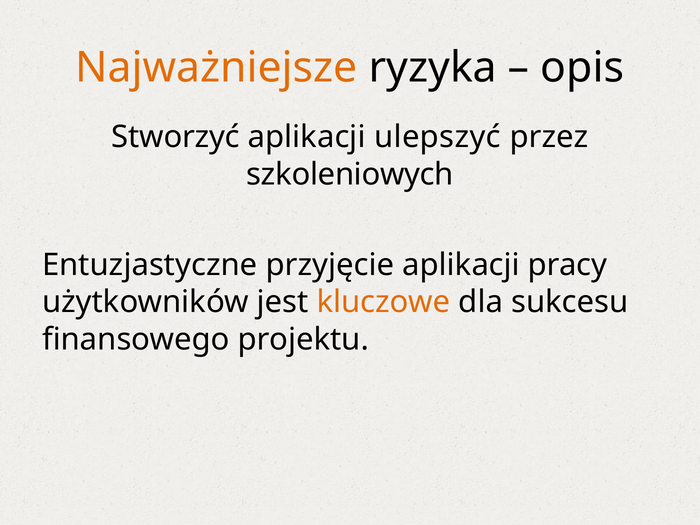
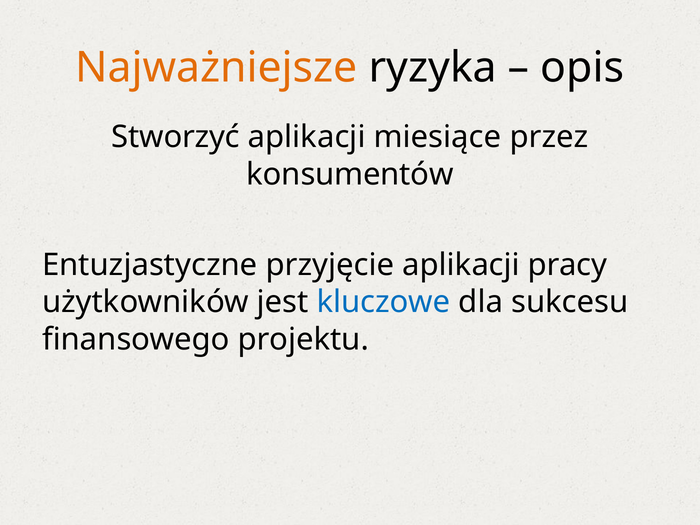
ulepszyć: ulepszyć -> miesiące (438, 137)
szkoleniowych: szkoleniowych -> konsumentów (350, 174)
kluczowe colour: orange -> blue (384, 302)
